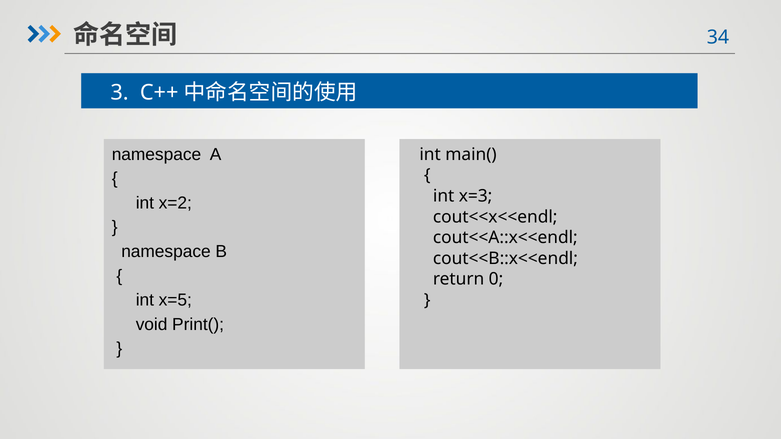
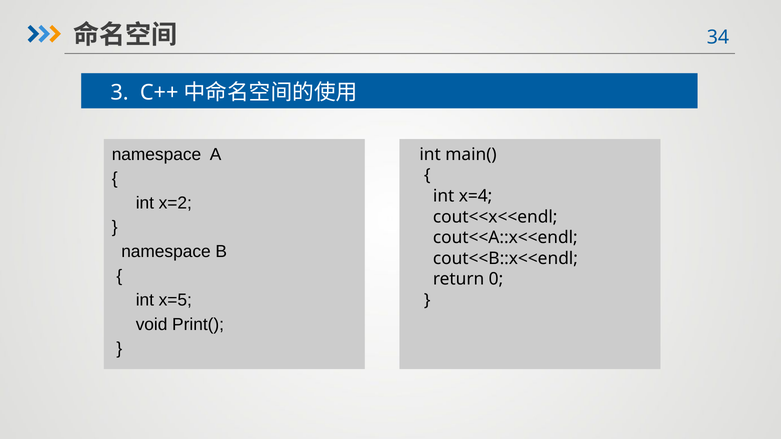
x=3: x=3 -> x=4 (476, 196)
